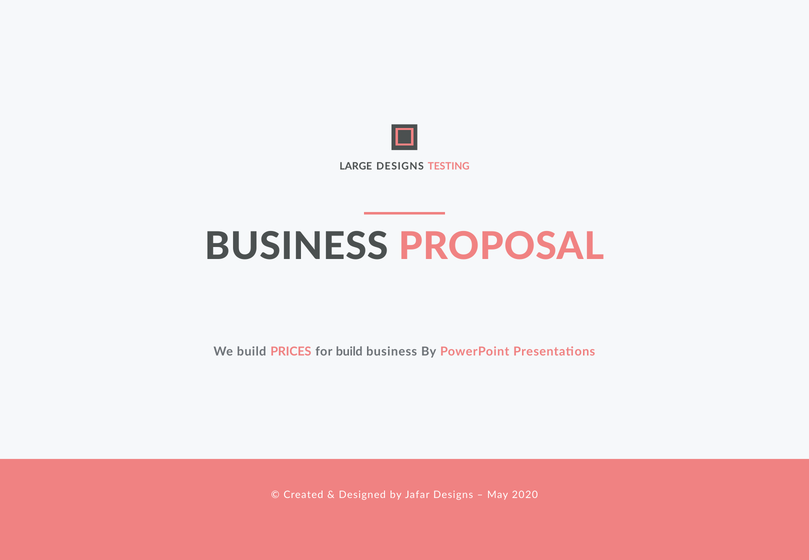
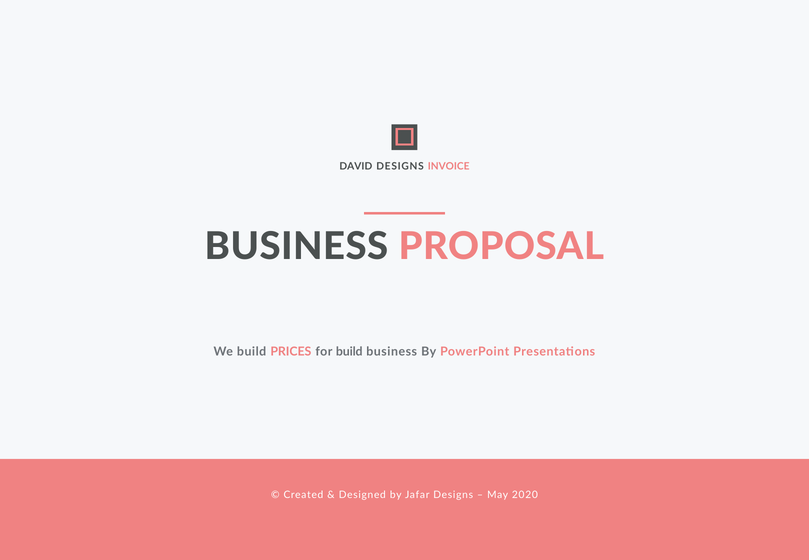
LARGE: LARGE -> DAVID (356, 166)
TESTING: TESTING -> INVOICE (449, 166)
